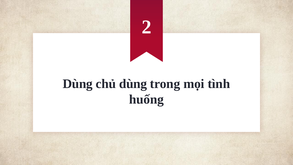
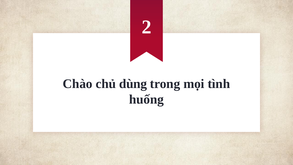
Dùng: Dùng -> Chào (78, 84)
